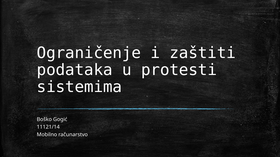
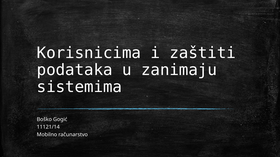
Ograničenje: Ograničenje -> Korisnicima (89, 53)
protesti: protesti -> zanimaju (179, 70)
